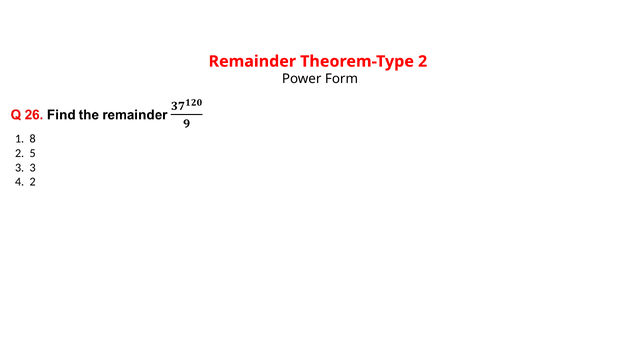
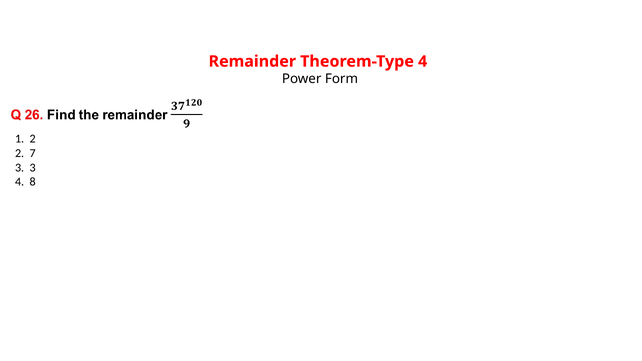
Theorem-Type 2: 2 -> 4 (423, 61)
1 8: 8 -> 2 (33, 139)
5: 5 -> 7 (33, 153)
4 2: 2 -> 8 (33, 182)
